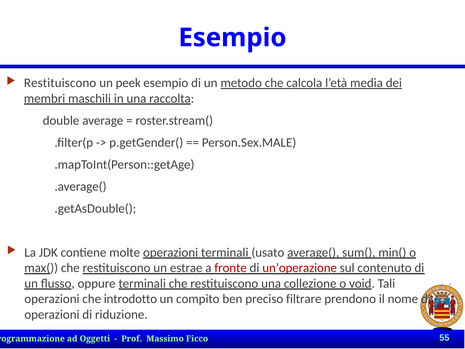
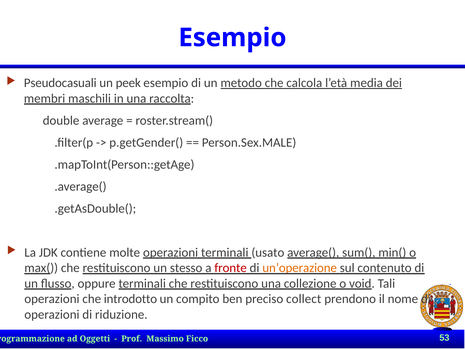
Restituiscono: Restituiscono -> Pseudocasuali (60, 83)
estrae: estrae -> stesso (186, 268)
un’operazione colour: red -> orange (300, 268)
filtrare: filtrare -> collect (304, 299)
55: 55 -> 53 (444, 338)
